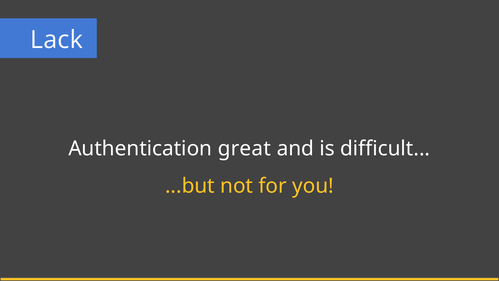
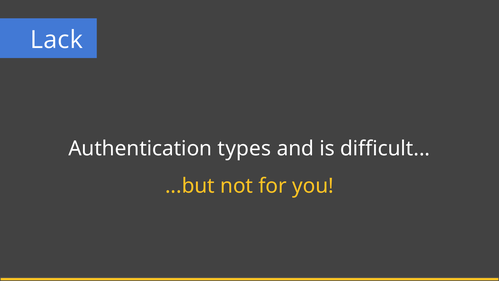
great: great -> types (244, 148)
